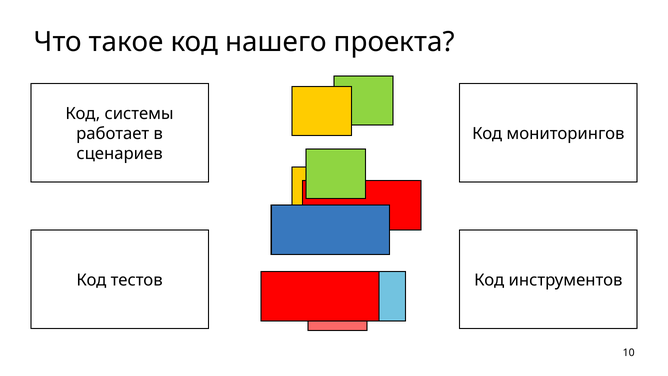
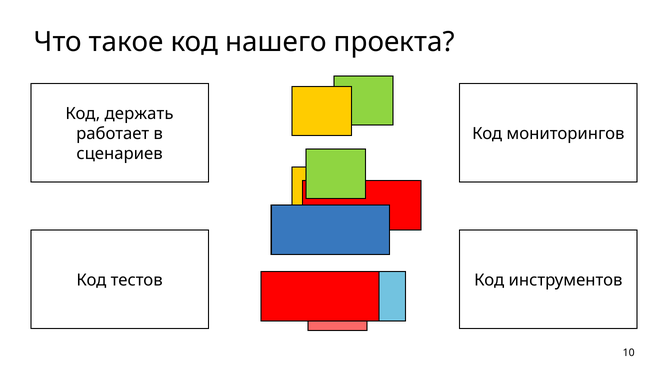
системы: системы -> держать (139, 114)
